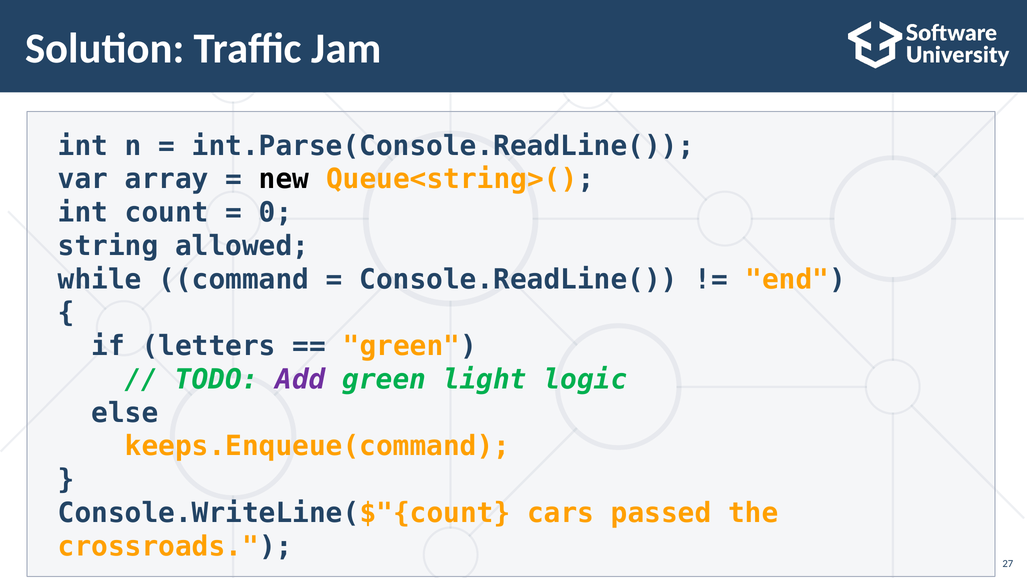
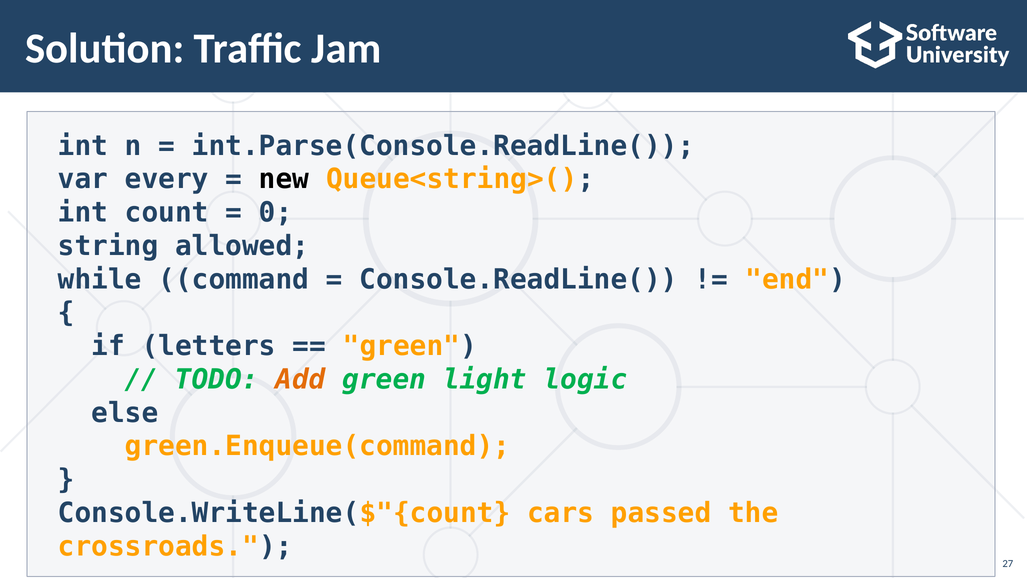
array: array -> every (167, 179)
Add colour: purple -> orange (301, 379)
keeps.Enqueue(command: keeps.Enqueue(command -> green.Enqueue(command (318, 446)
